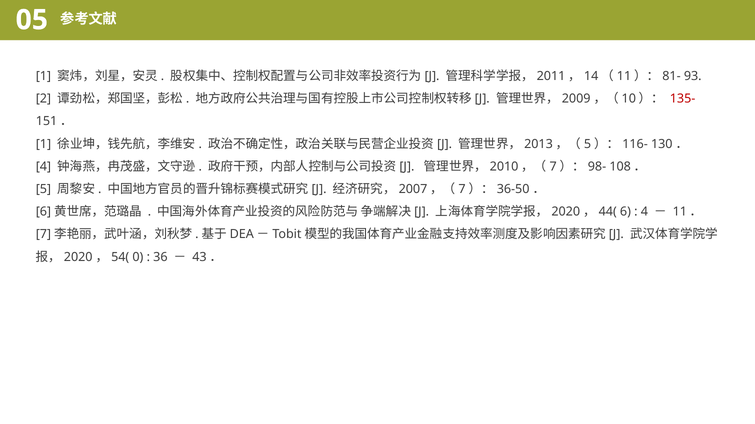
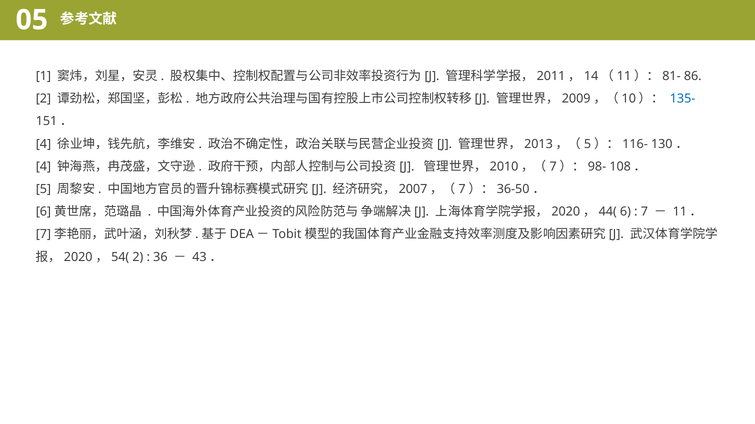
93: 93 -> 86 (693, 76)
135- colour: red -> blue (683, 99)
1: 1 -> 4 (43, 144)
4: 4 -> 7 (644, 212)
0: 0 -> 2 (138, 257)
